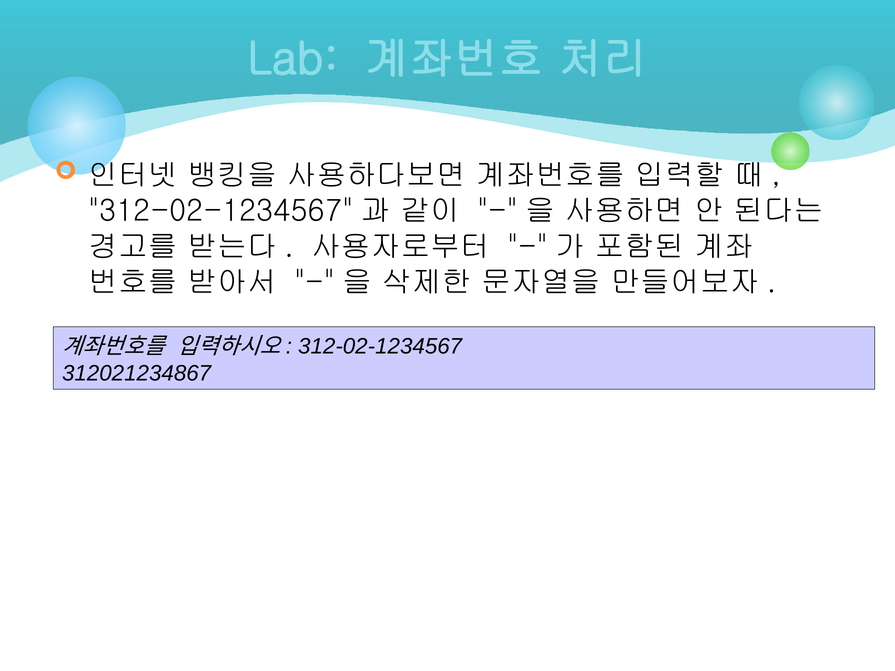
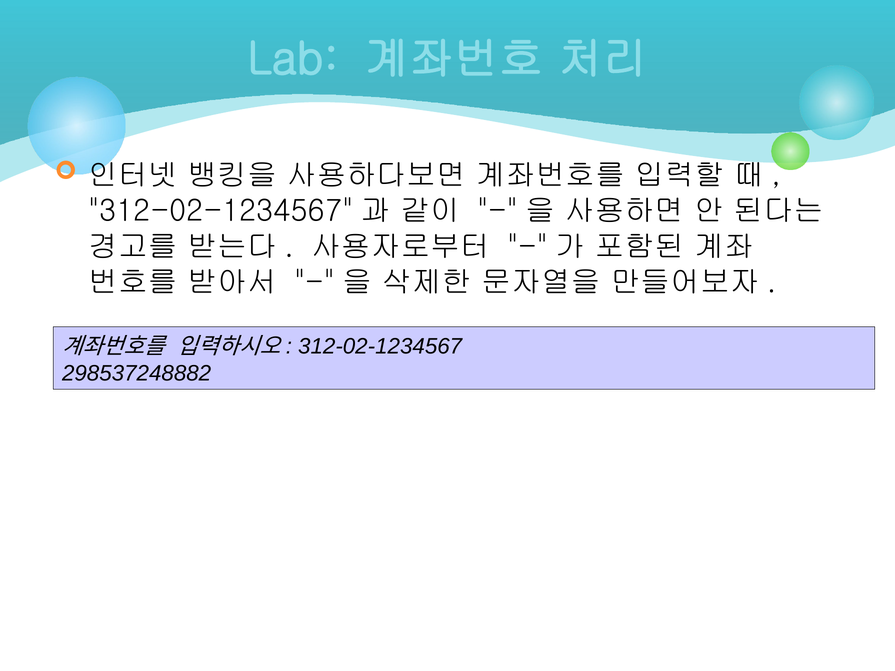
312021234867: 312021234867 -> 298537248882 (137, 373)
